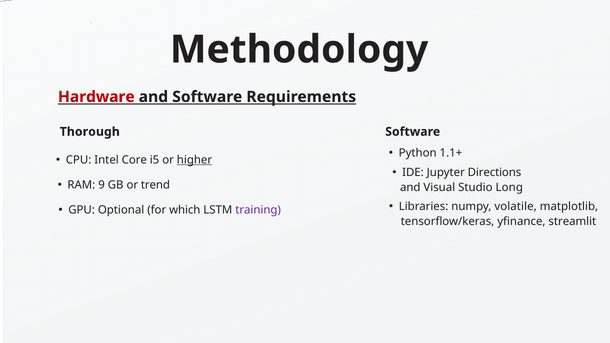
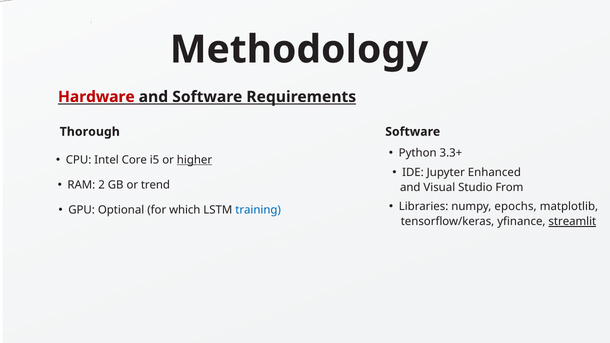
1.1+: 1.1+ -> 3.3+ (451, 153)
Directions: Directions -> Enhanced (494, 173)
9: 9 -> 2 (102, 185)
Long: Long -> From (509, 188)
volatile: volatile -> epochs (516, 207)
training colour: purple -> blue (258, 210)
streamlit underline: none -> present (572, 222)
